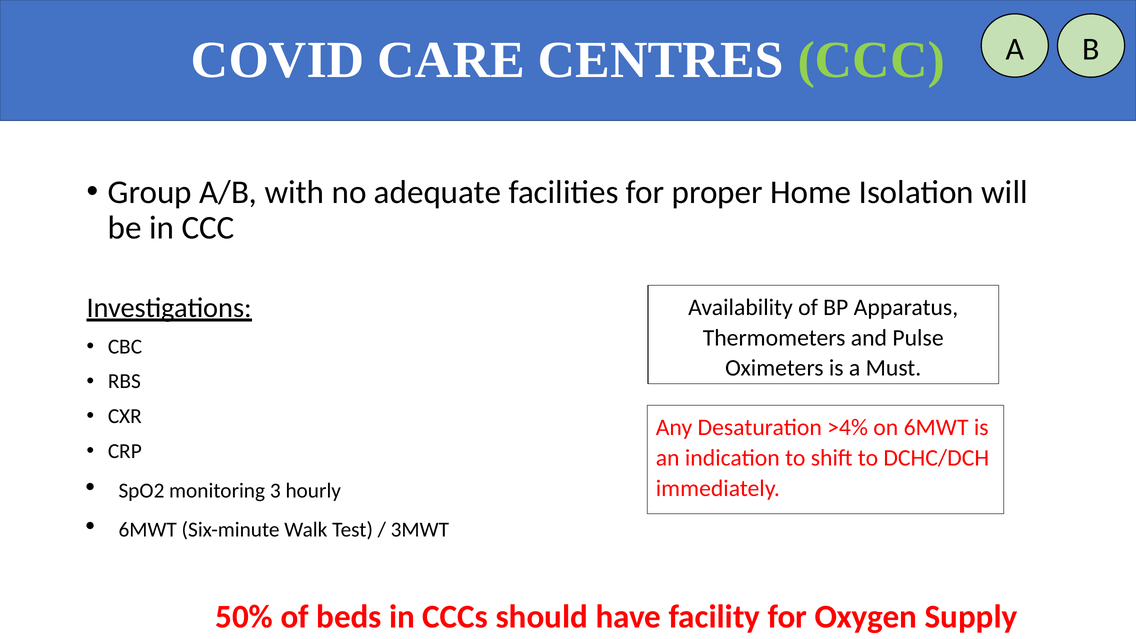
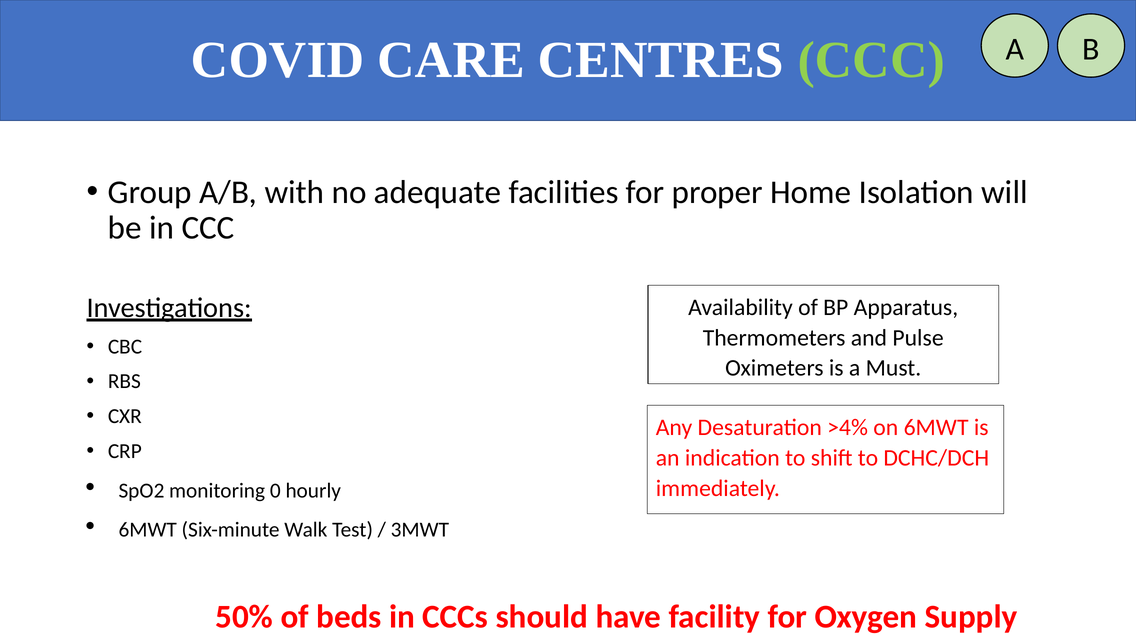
3: 3 -> 0 (275, 491)
